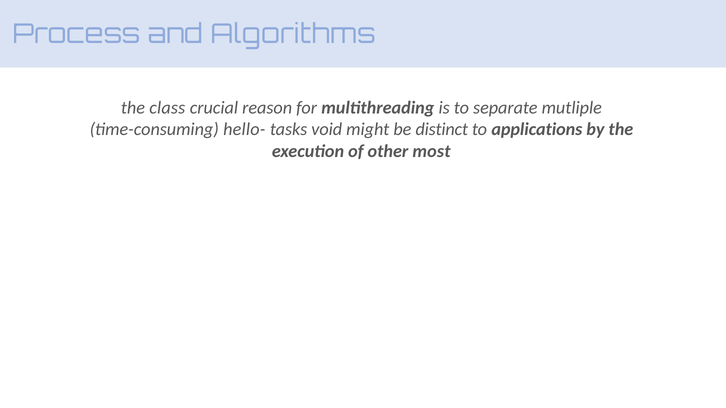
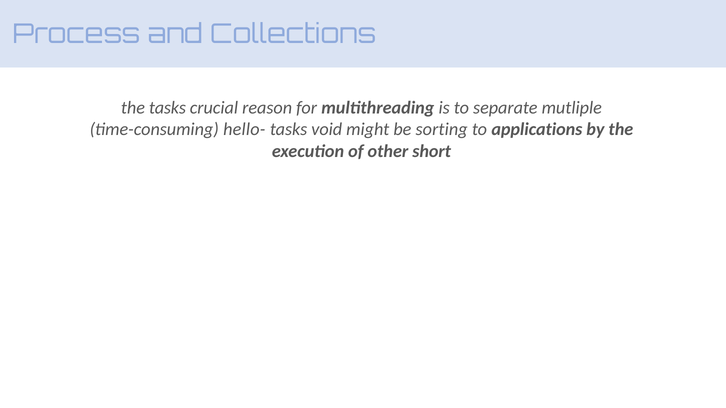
Algorithms: Algorithms -> Collections (293, 34)
the class: class -> tasks (167, 108)
distinct: distinct -> sorting (442, 130)
most: most -> short (432, 151)
